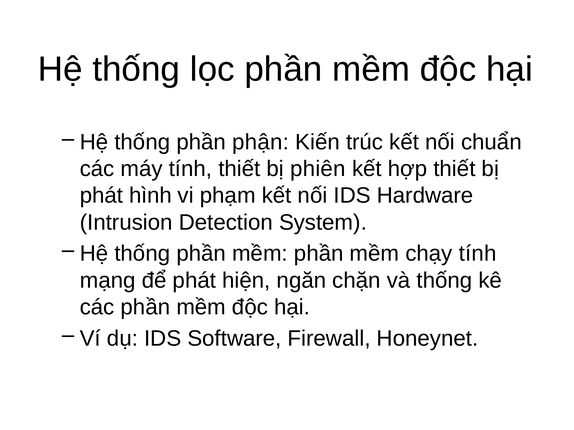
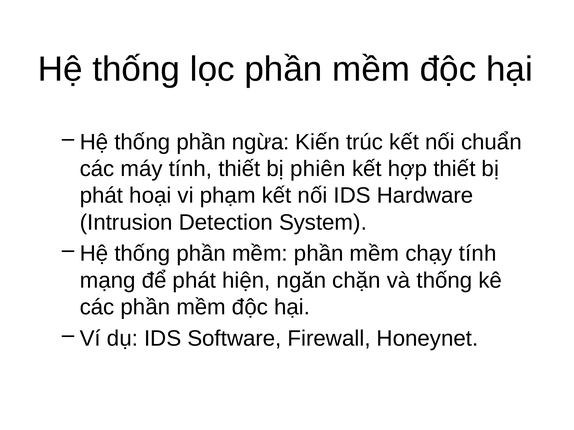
phận: phận -> ngừa (261, 142)
hình: hình -> hoại (150, 196)
